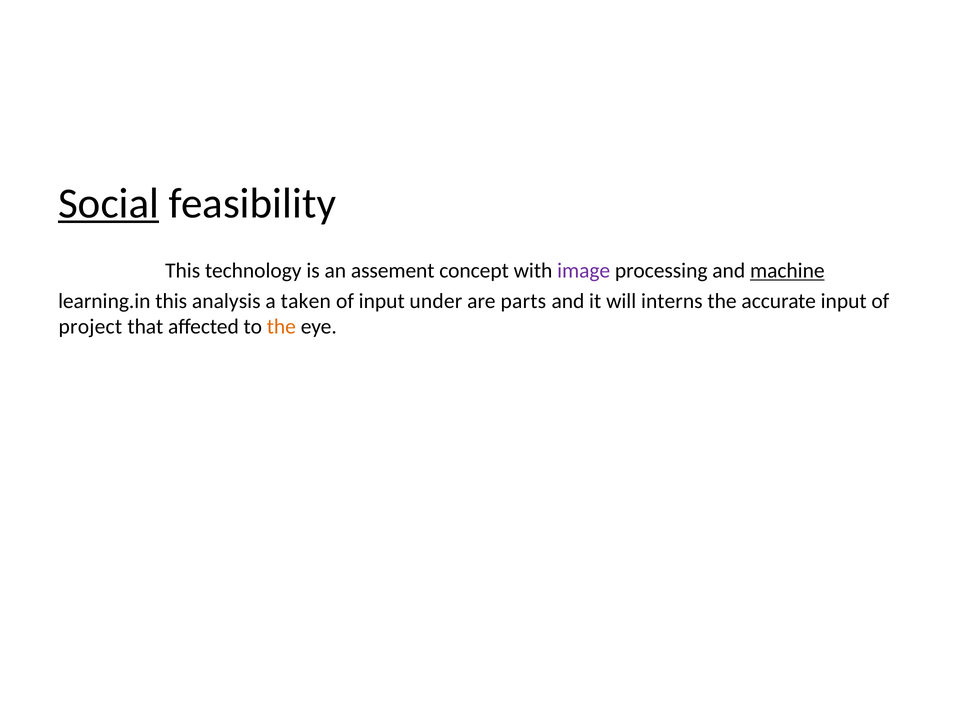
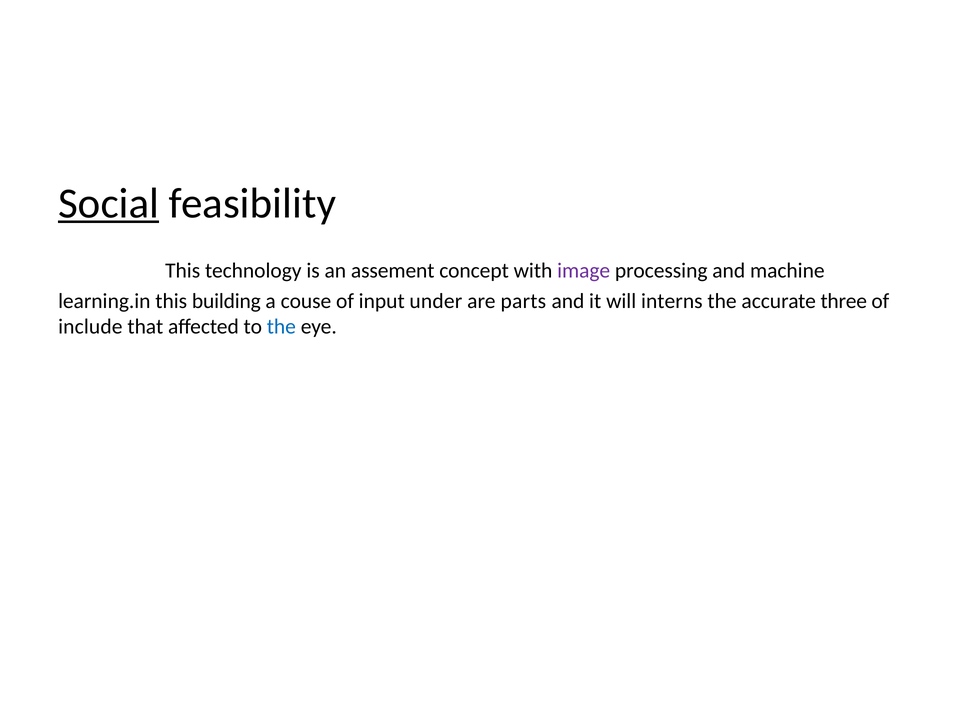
machine underline: present -> none (787, 271)
analysis: analysis -> building (226, 301)
taken: taken -> couse (306, 301)
accurate input: input -> three (844, 301)
project: project -> include (90, 327)
the colour: orange -> blue (281, 327)
